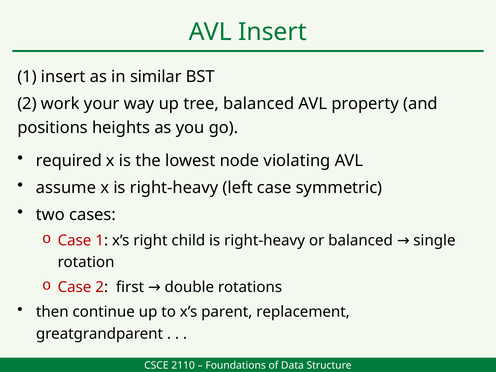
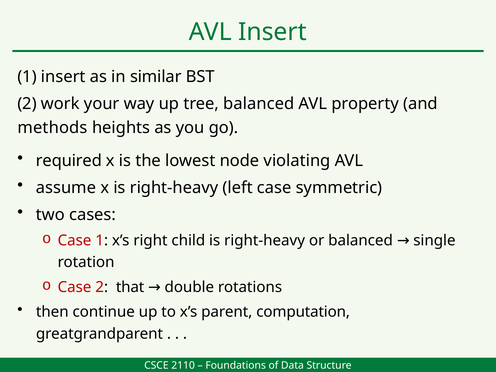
positions: positions -> methods (52, 128)
first: first -> that (130, 287)
replacement: replacement -> computation (303, 312)
